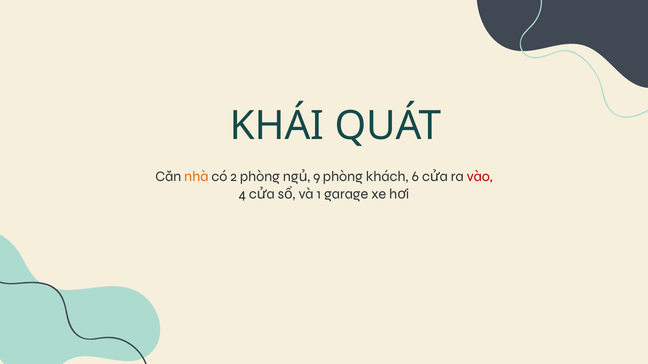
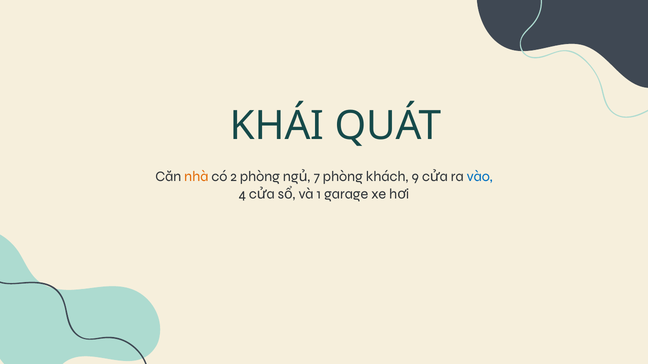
9: 9 -> 7 (317, 177)
6: 6 -> 9 (415, 177)
vào colour: red -> blue (480, 177)
